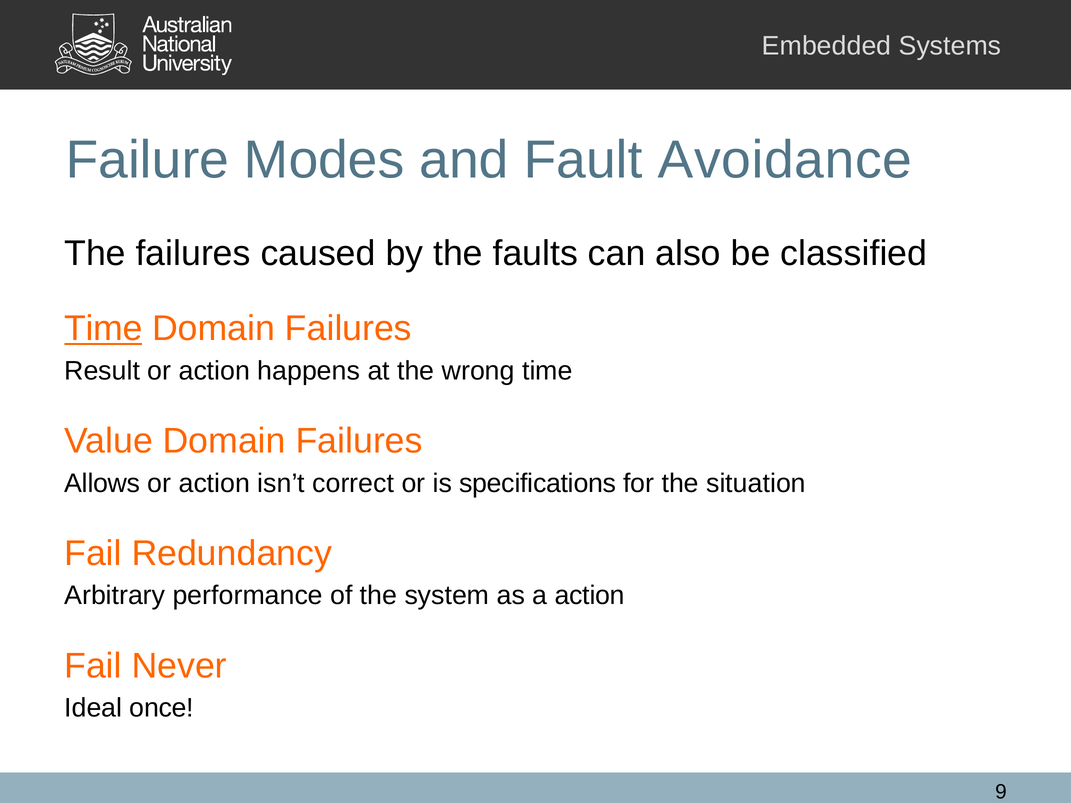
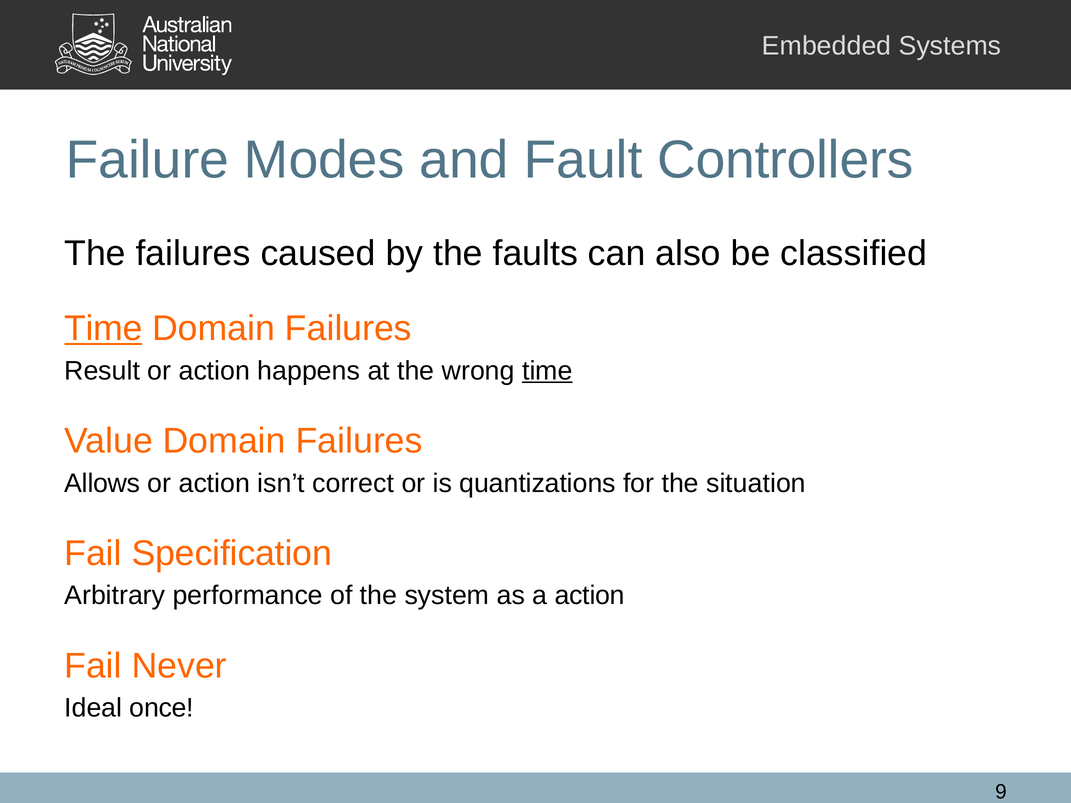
Avoidance: Avoidance -> Controllers (785, 160)
time underline: none -> present (547, 371)
specifications: specifications -> quantizations (538, 483)
Redundancy: Redundancy -> Specification (232, 554)
